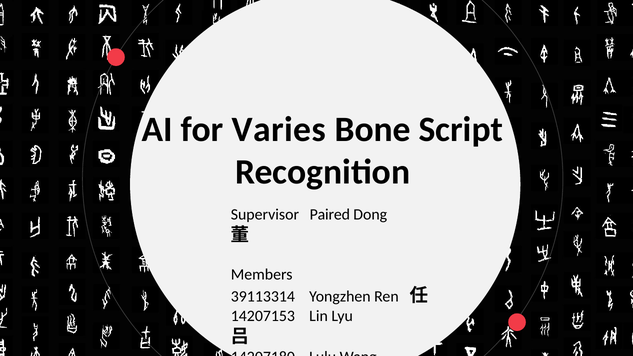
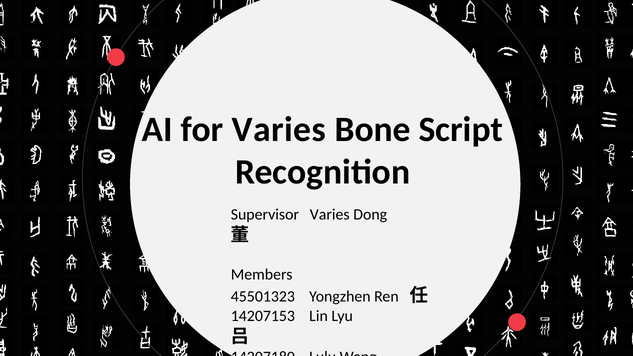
Supervisor Paired: Paired -> Varies (330, 215)
39113314: 39113314 -> 45501323 (263, 296)
